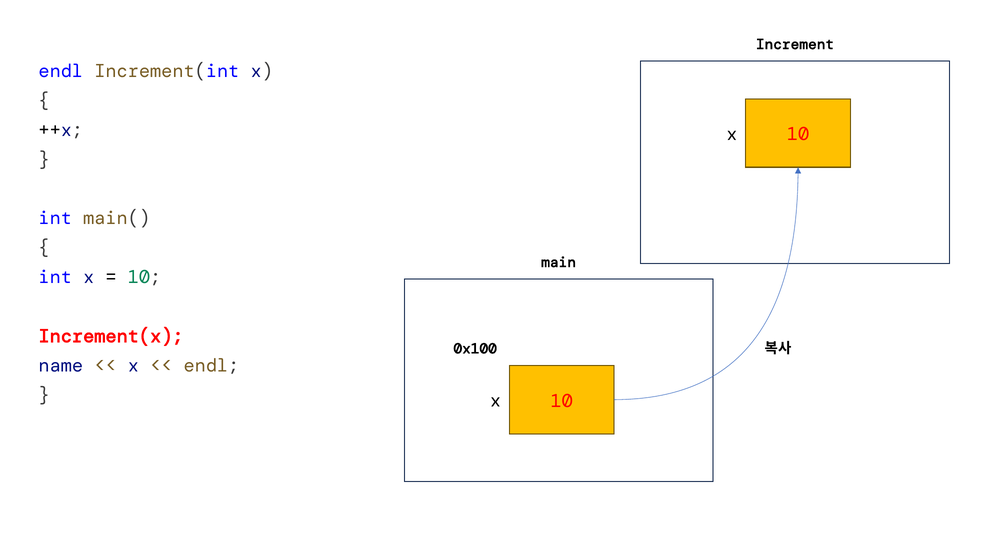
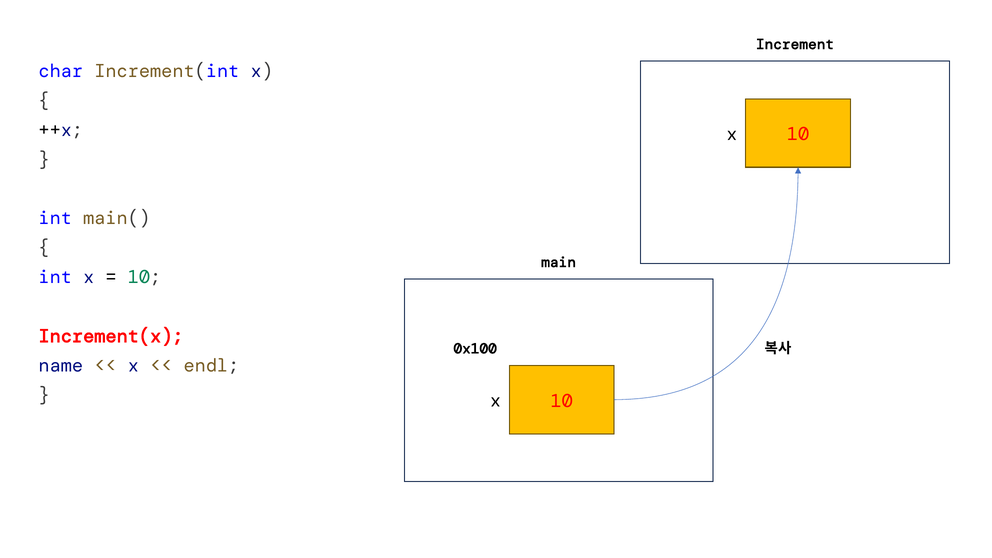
endl: endl -> char (61, 71)
